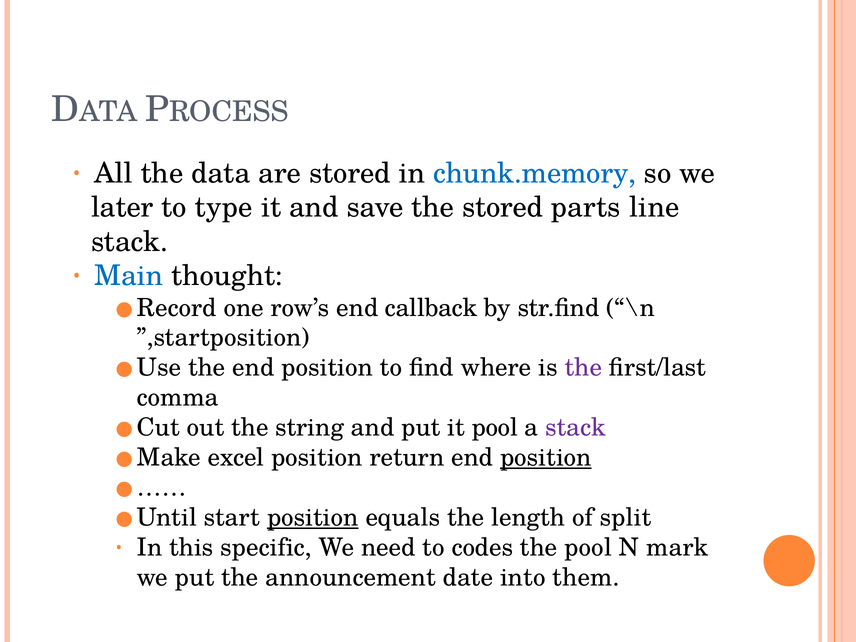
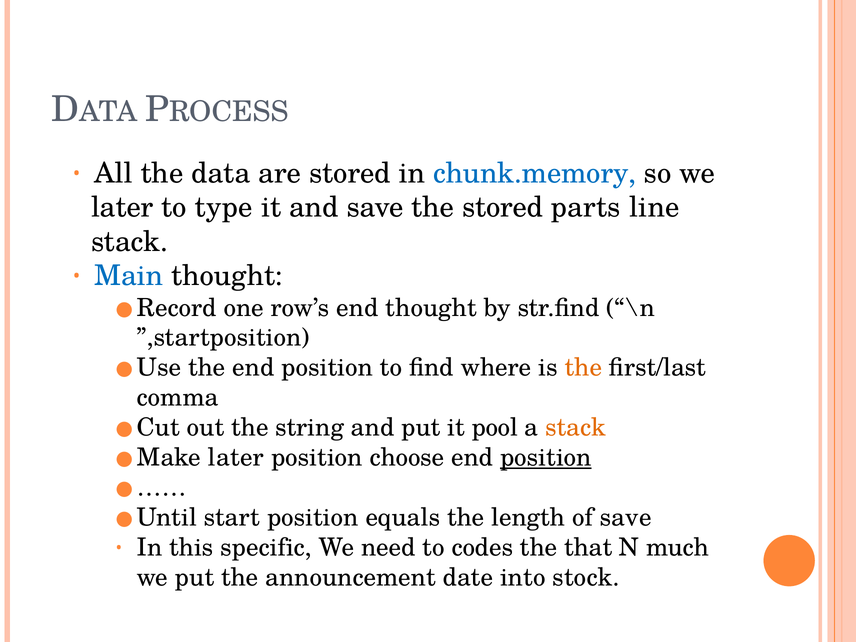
end callback: callback -> thought (431, 308)
the colour: purple -> orange (583, 368)
stack colour: purple -> orange (575, 428)
excel: excel -> later (236, 458)
return: return -> choose (407, 458)
position underline: present -> none (313, 517)
of split: split -> save (626, 517)
the pool: pool -> that (588, 547)
mark: mark -> much (678, 547)
them: them -> stock (586, 577)
